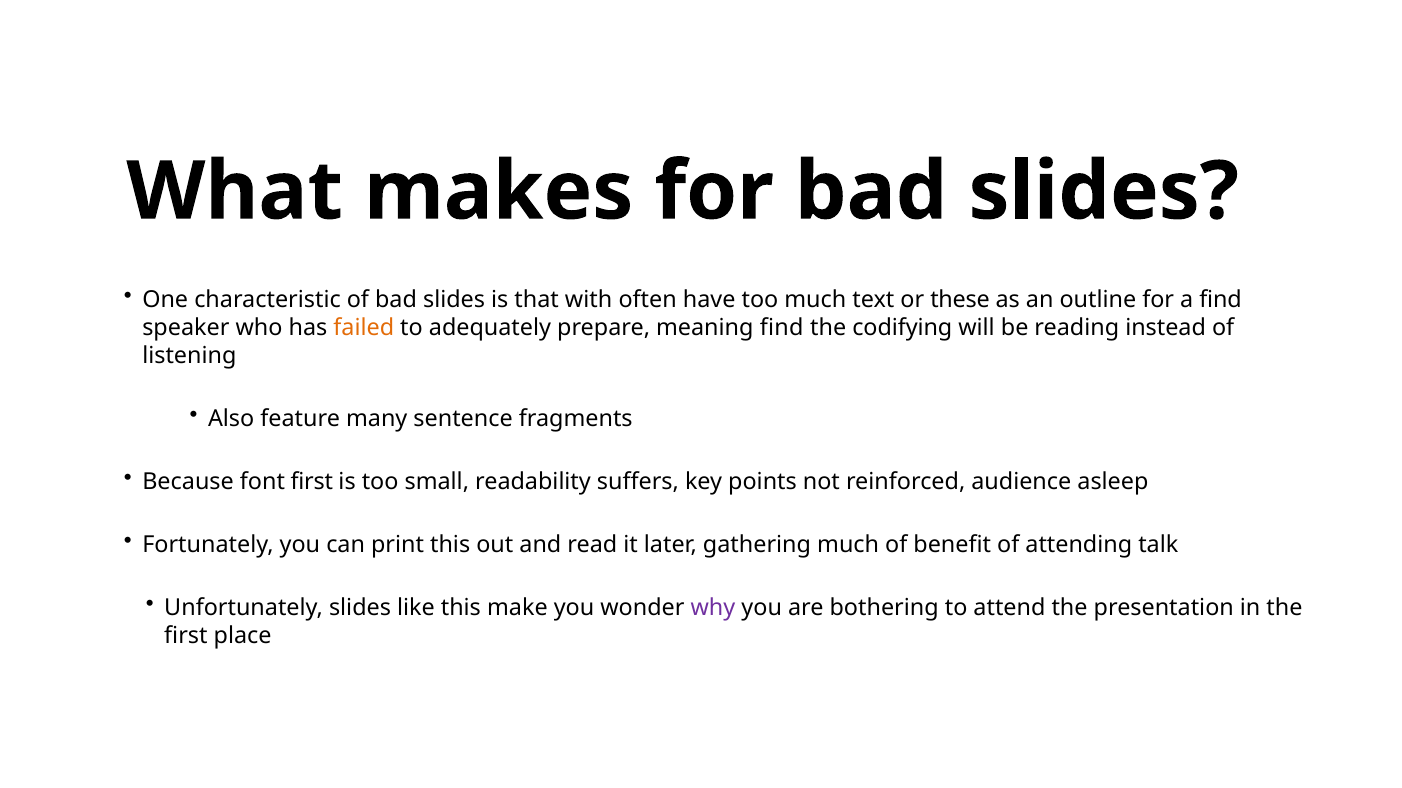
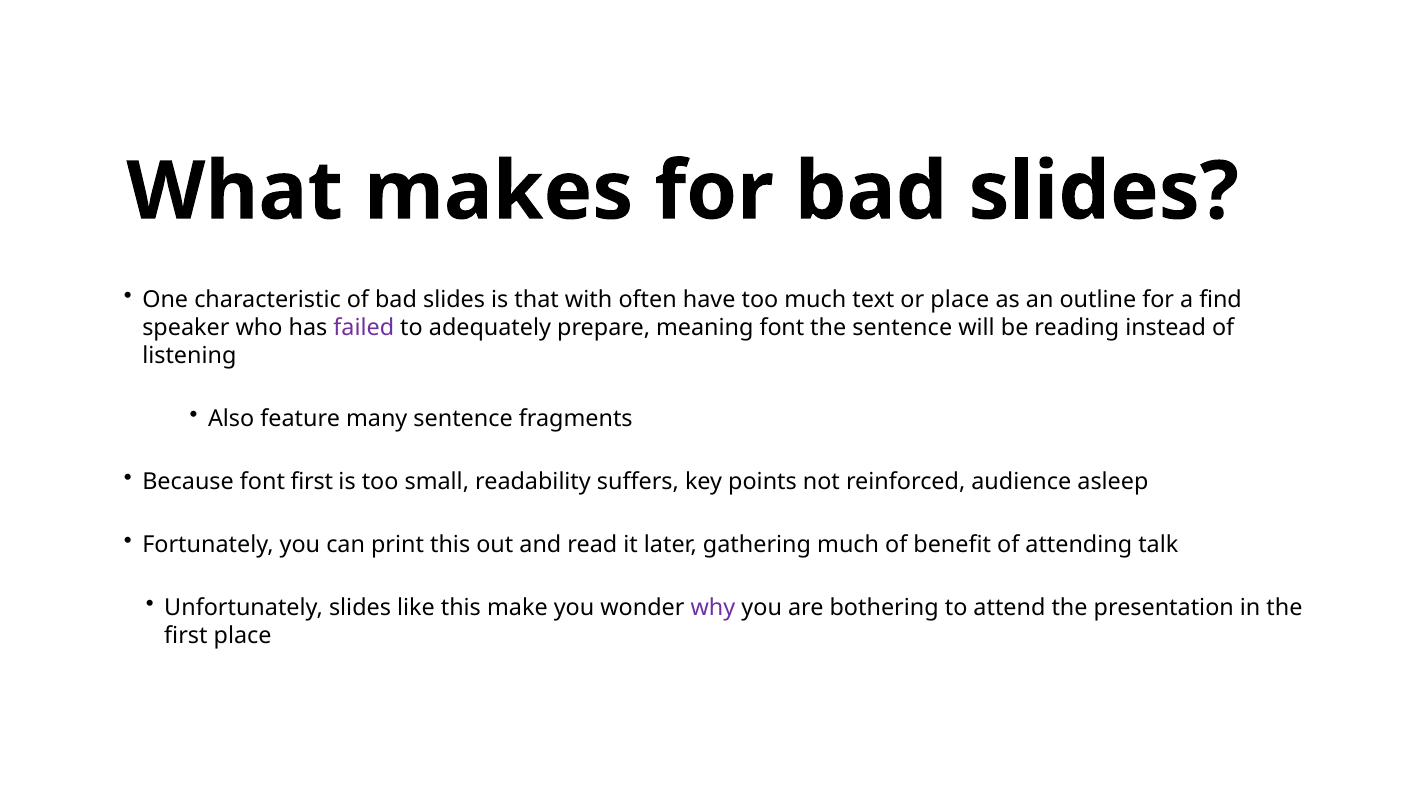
or these: these -> place (960, 300)
failed colour: orange -> purple (364, 328)
meaning find: find -> font (782, 328)
the codifying: codifying -> sentence (902, 328)
